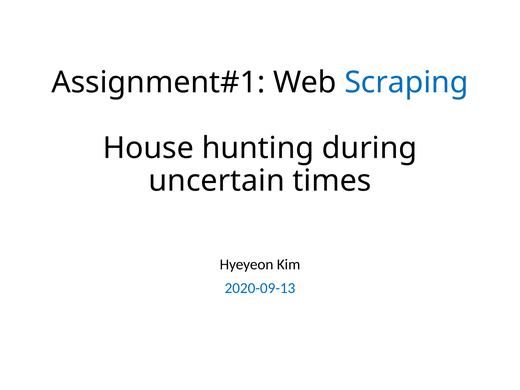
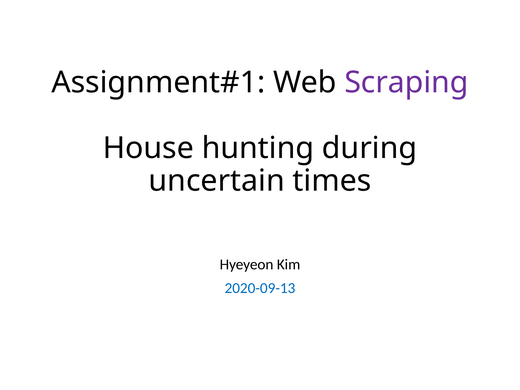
Scraping colour: blue -> purple (406, 83)
